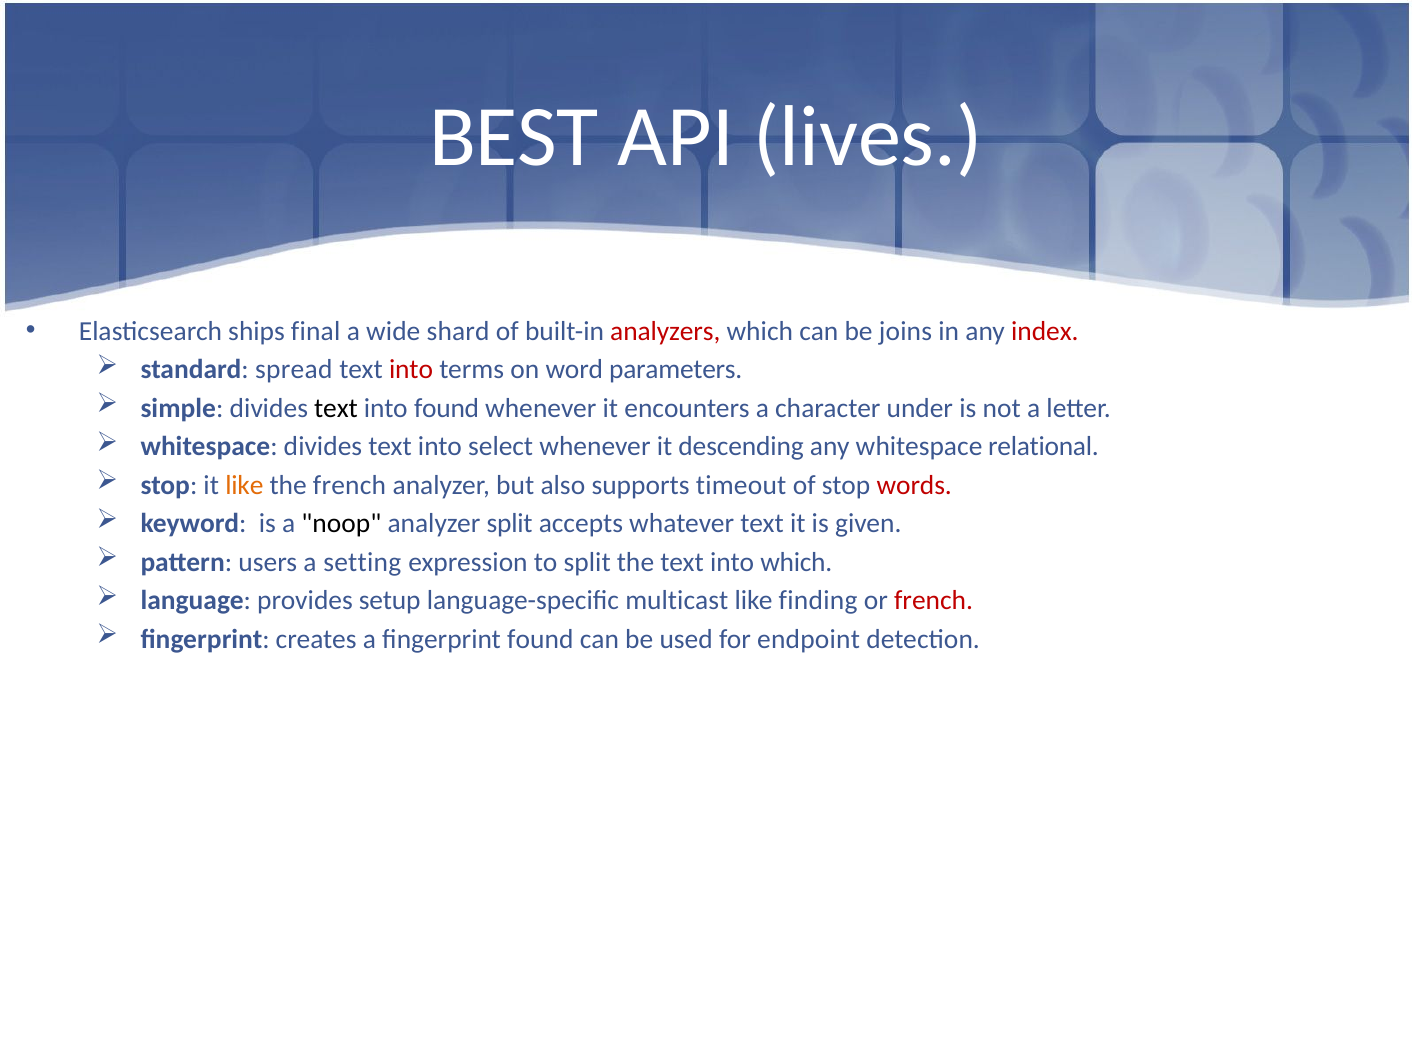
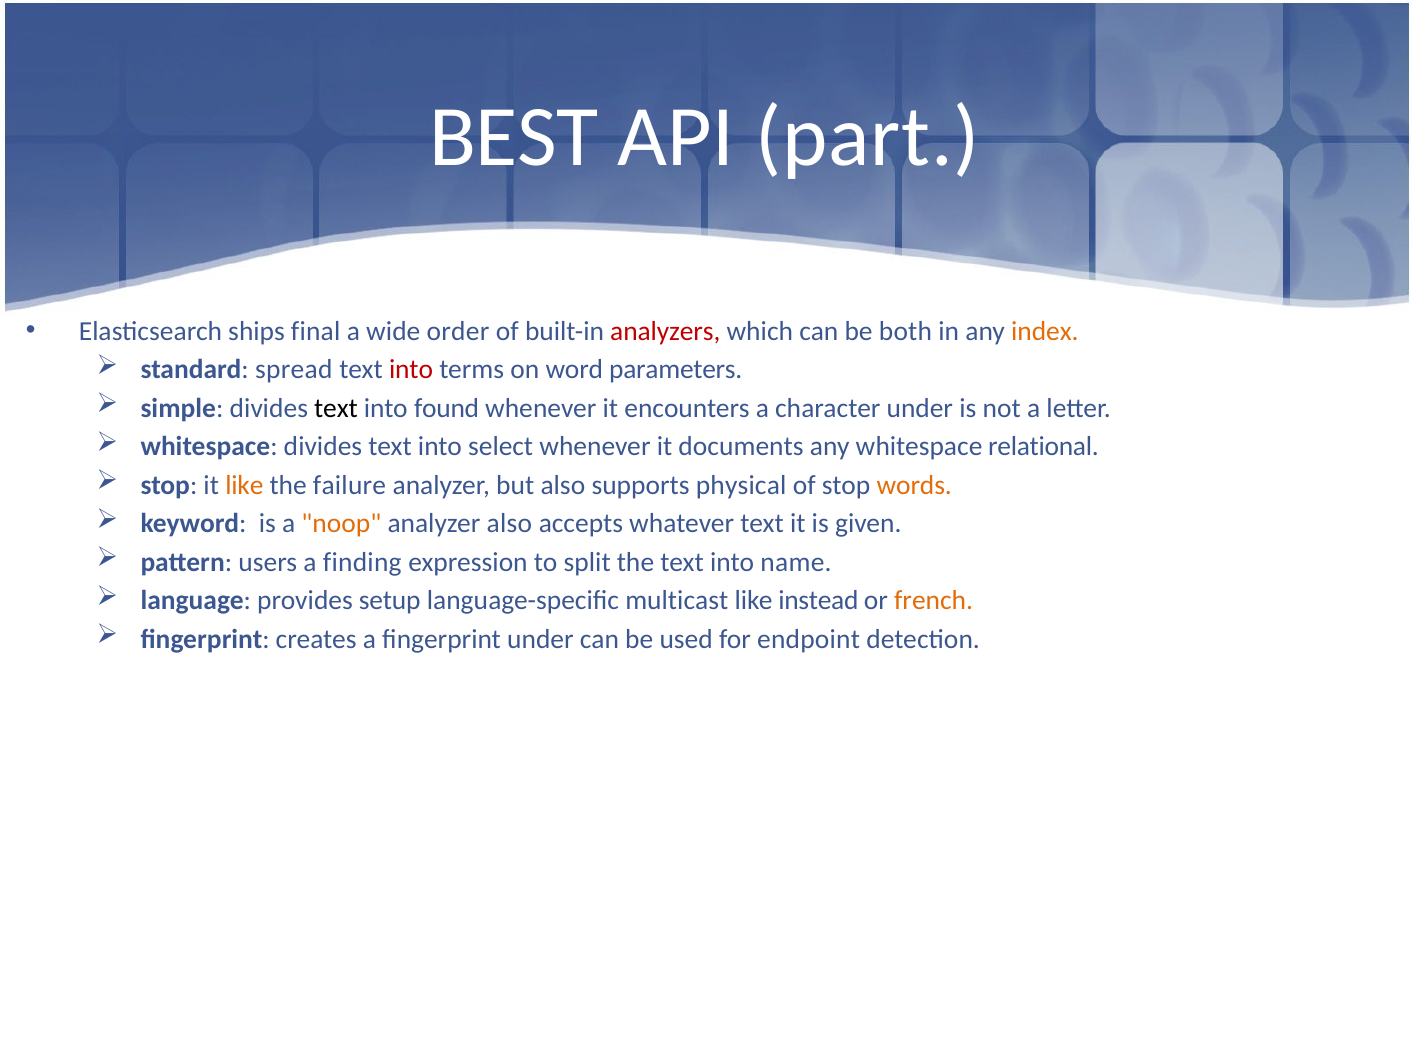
lives: lives -> part (868, 137)
shard: shard -> order (458, 331)
joins: joins -> both (905, 331)
index colour: red -> orange (1045, 331)
descending: descending -> documents (741, 447)
the french: french -> failure (350, 485)
timeout: timeout -> physical (741, 485)
words colour: red -> orange (914, 485)
noop colour: black -> orange (341, 524)
analyzer split: split -> also (509, 524)
setting: setting -> finding (362, 562)
into which: which -> name (796, 562)
finding: finding -> instead (818, 601)
french colour: red -> orange (934, 601)
fingerprint found: found -> under (540, 639)
